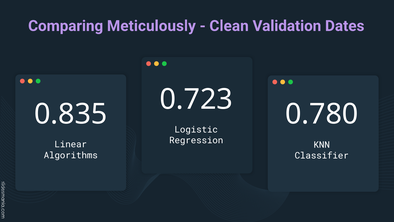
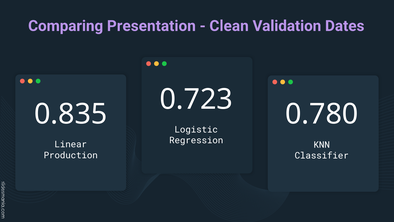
Meticulously: Meticulously -> Presentation (151, 26)
Algorithms: Algorithms -> Production (71, 155)
